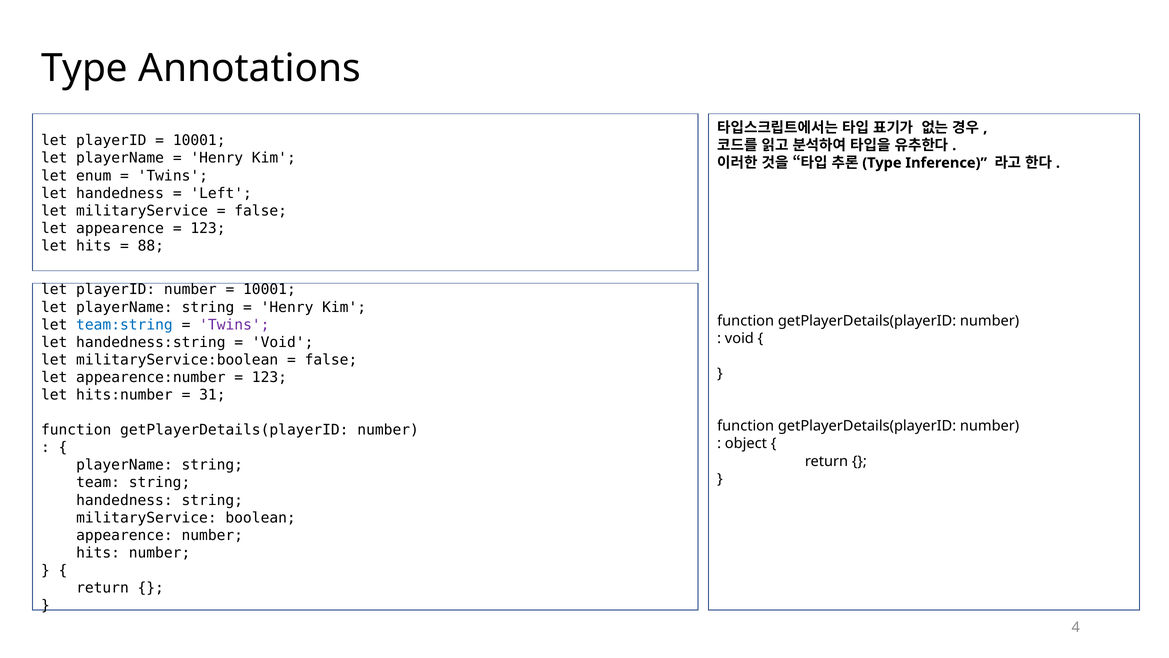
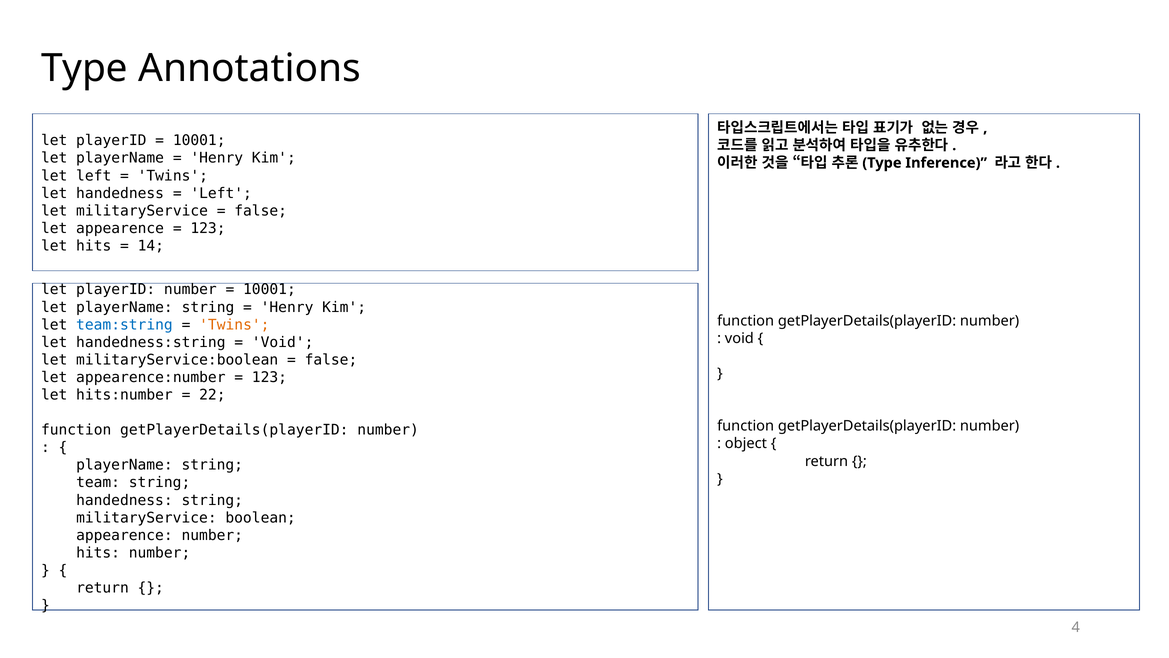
let enum: enum -> left (94, 176)
88: 88 -> 14 (151, 246)
Twins colour: purple -> orange (234, 325)
31: 31 -> 22 (212, 395)
